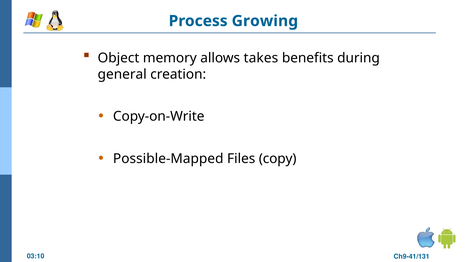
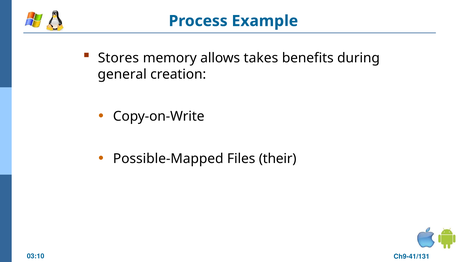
Growing: Growing -> Example (265, 21)
Object: Object -> Stores (118, 58)
copy: copy -> their (278, 159)
